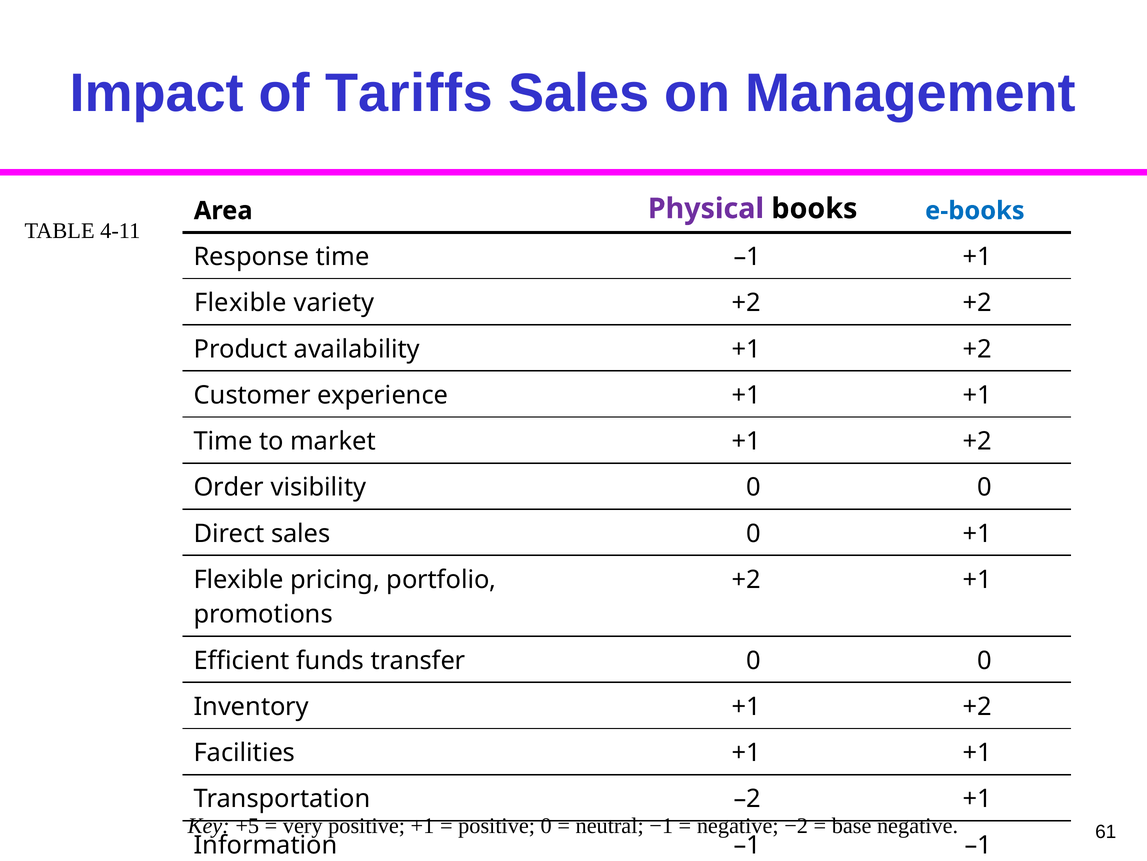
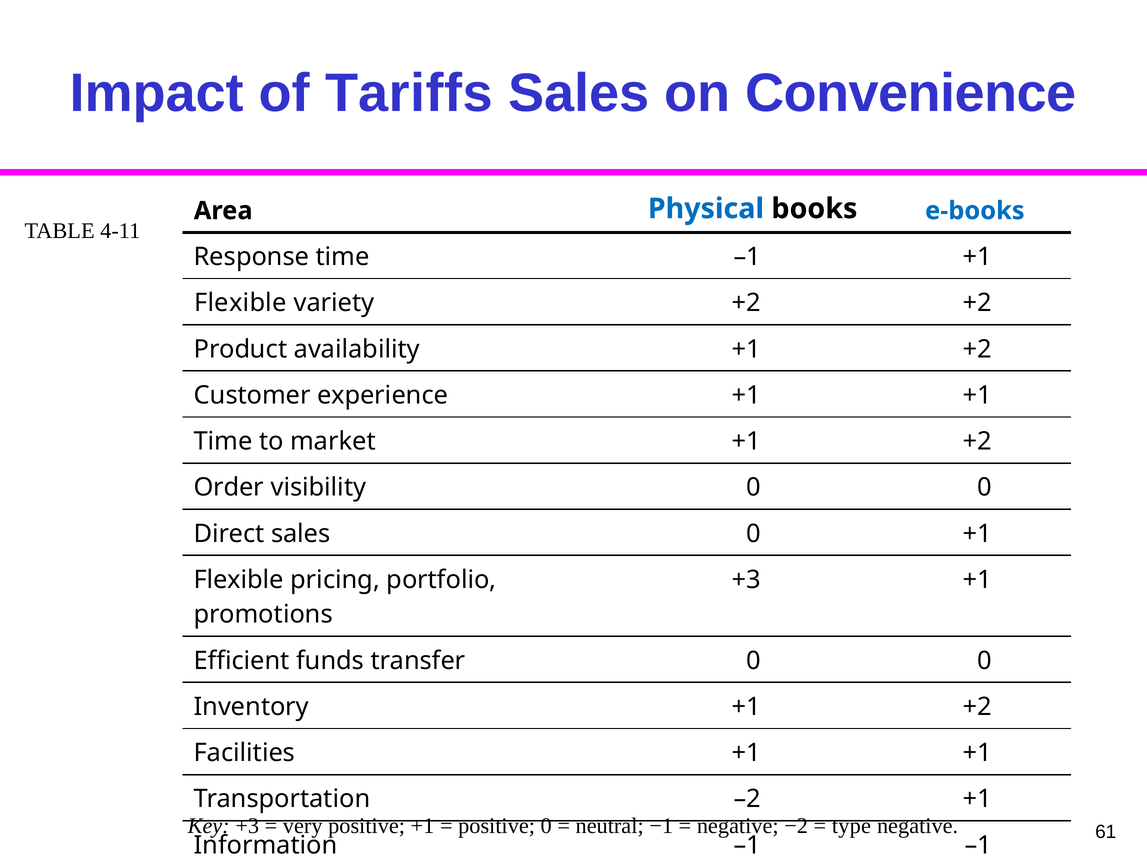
Management: Management -> Convenience (911, 93)
Physical colour: purple -> blue (706, 209)
+2: +2 -> +3 (746, 579)
Key +5: +5 -> +3 (247, 825)
base: base -> type (851, 825)
